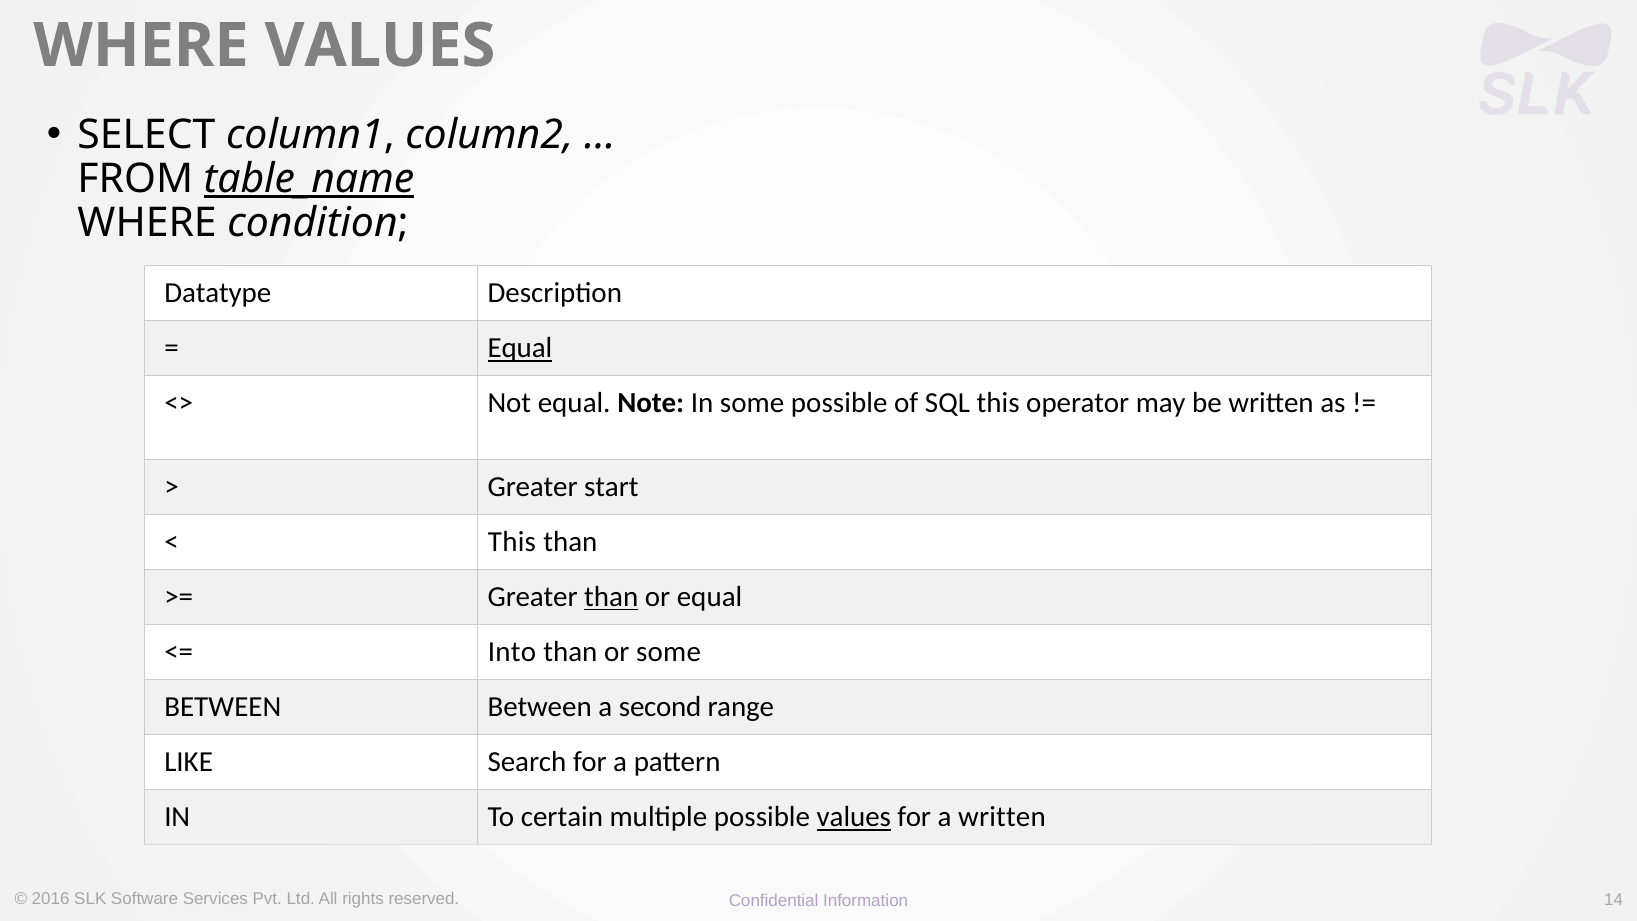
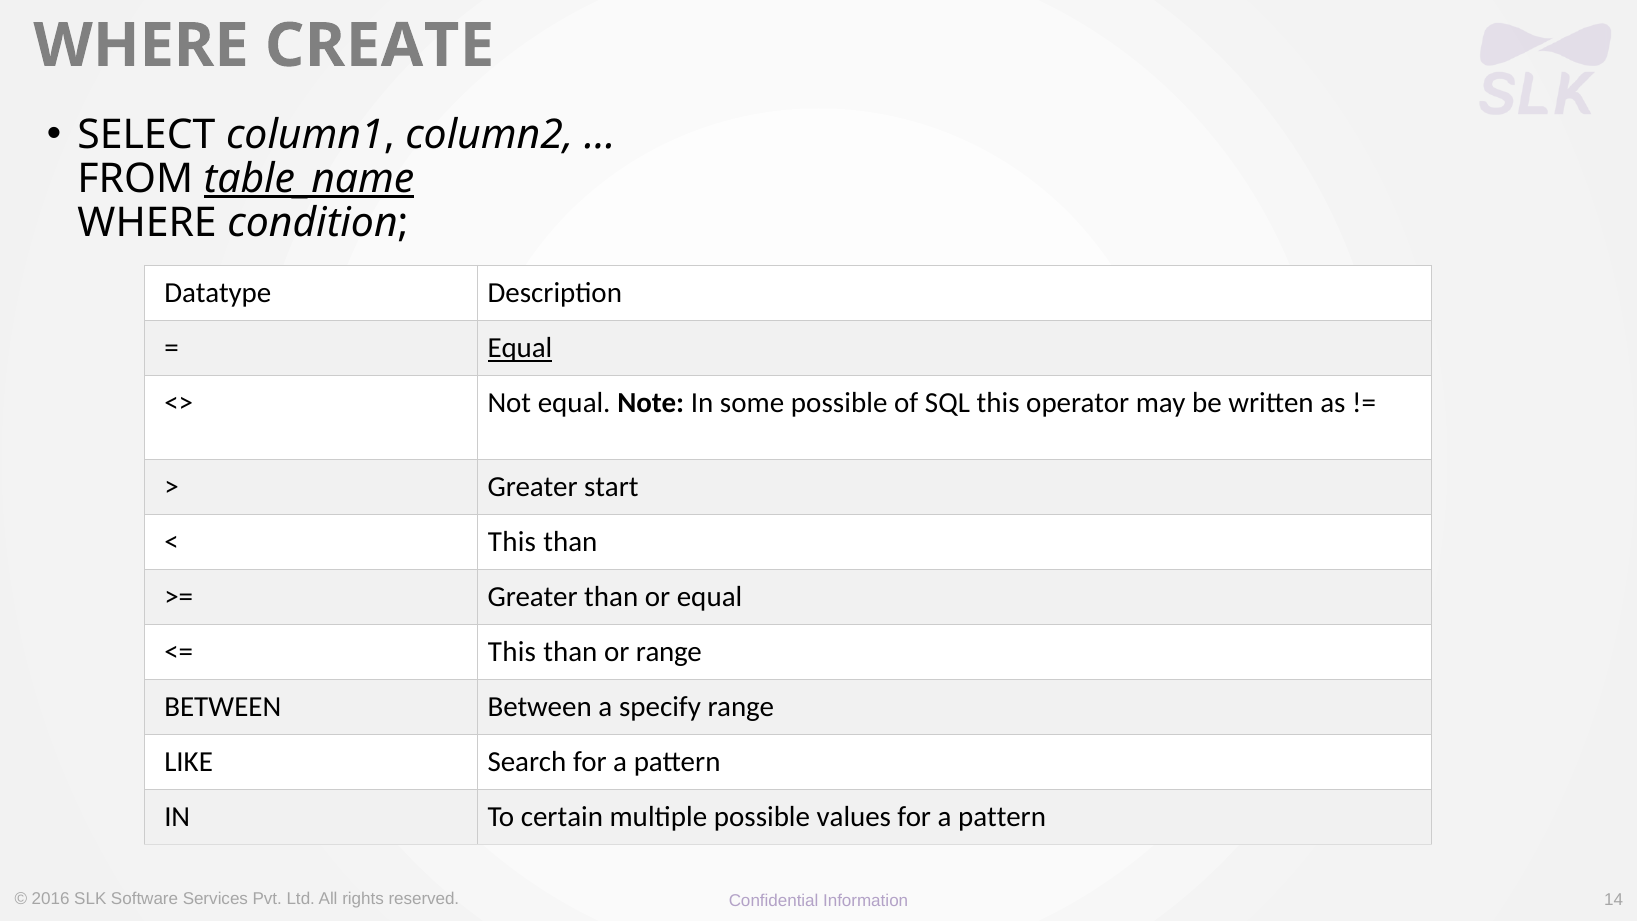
WHERE VALUES: VALUES -> CREATE (380, 46)
than underline: present -> none (611, 597)
Into: Into -> This (512, 652)
or some: some -> range (669, 652)
second: second -> specify (660, 707)
values underline: present -> none (854, 817)
written: written -> pattern (1002, 817)
